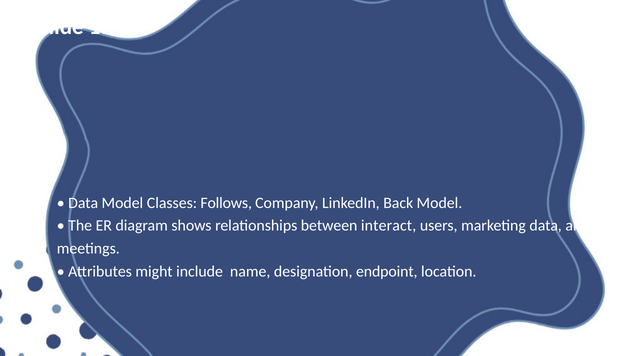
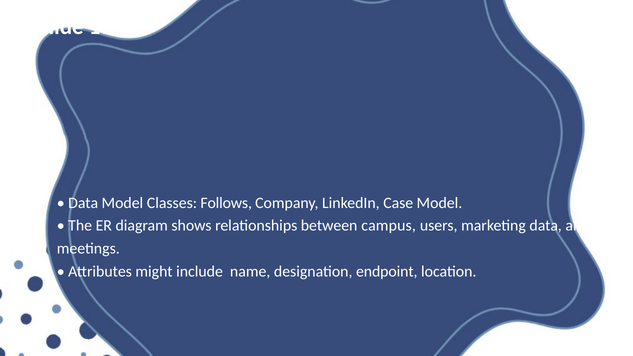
Back: Back -> Case (398, 203)
interact: interact -> campus (389, 226)
